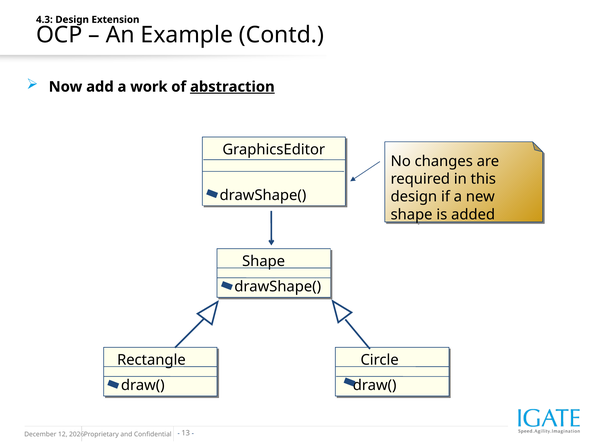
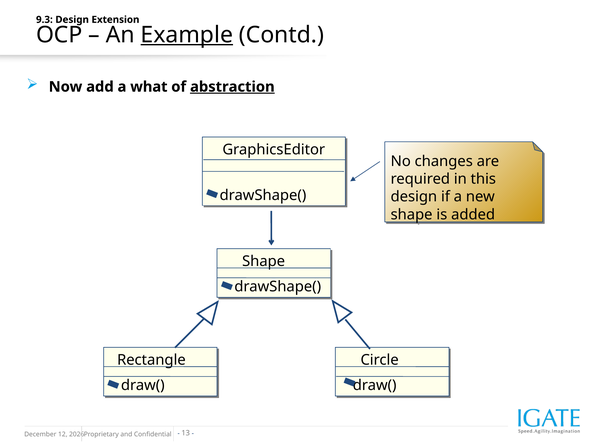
4.3: 4.3 -> 9.3 (44, 20)
Example underline: none -> present (187, 35)
work: work -> what (149, 87)
